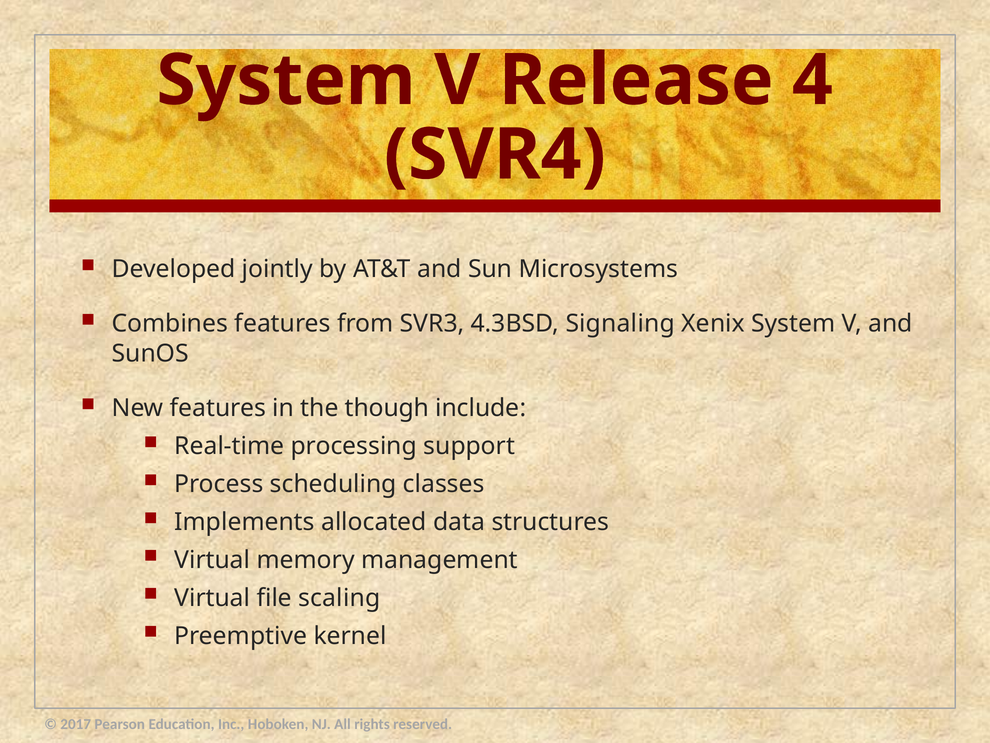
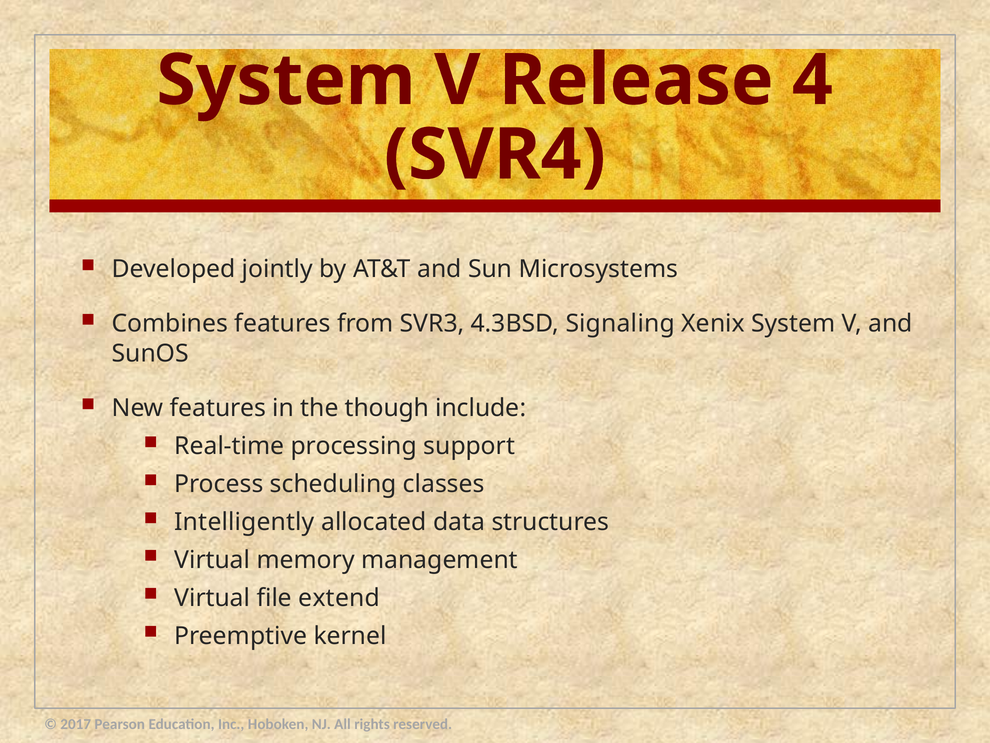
Implements: Implements -> Intelligently (244, 522)
scaling: scaling -> extend (339, 597)
